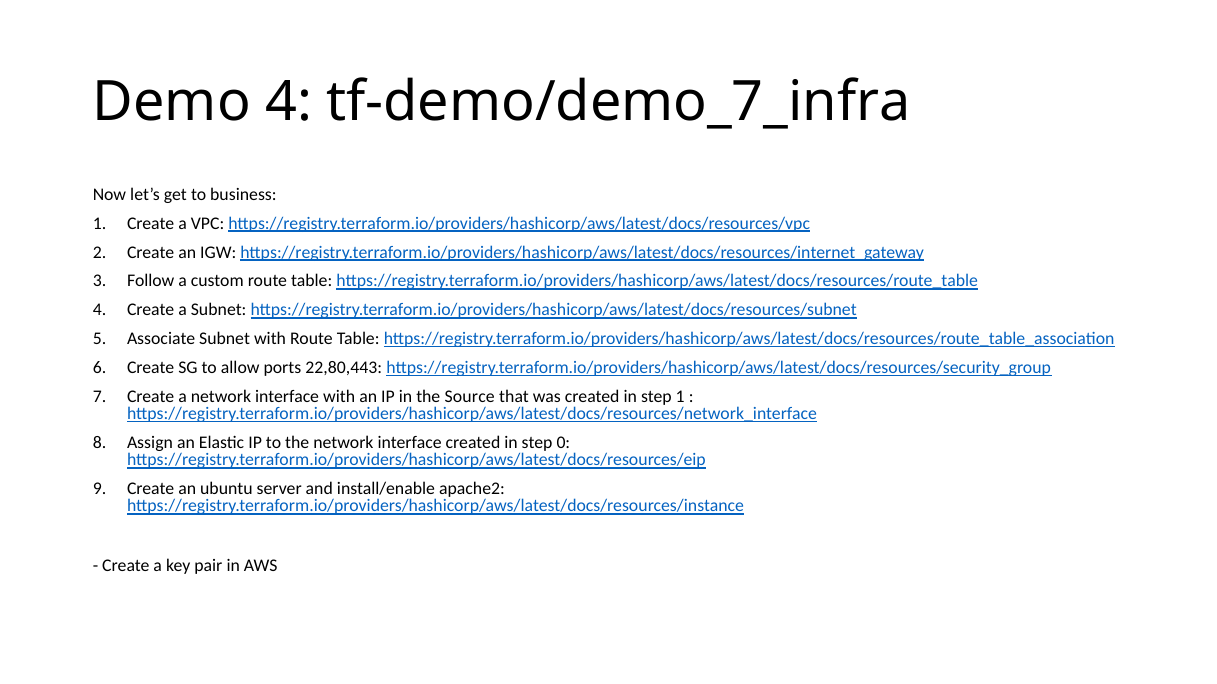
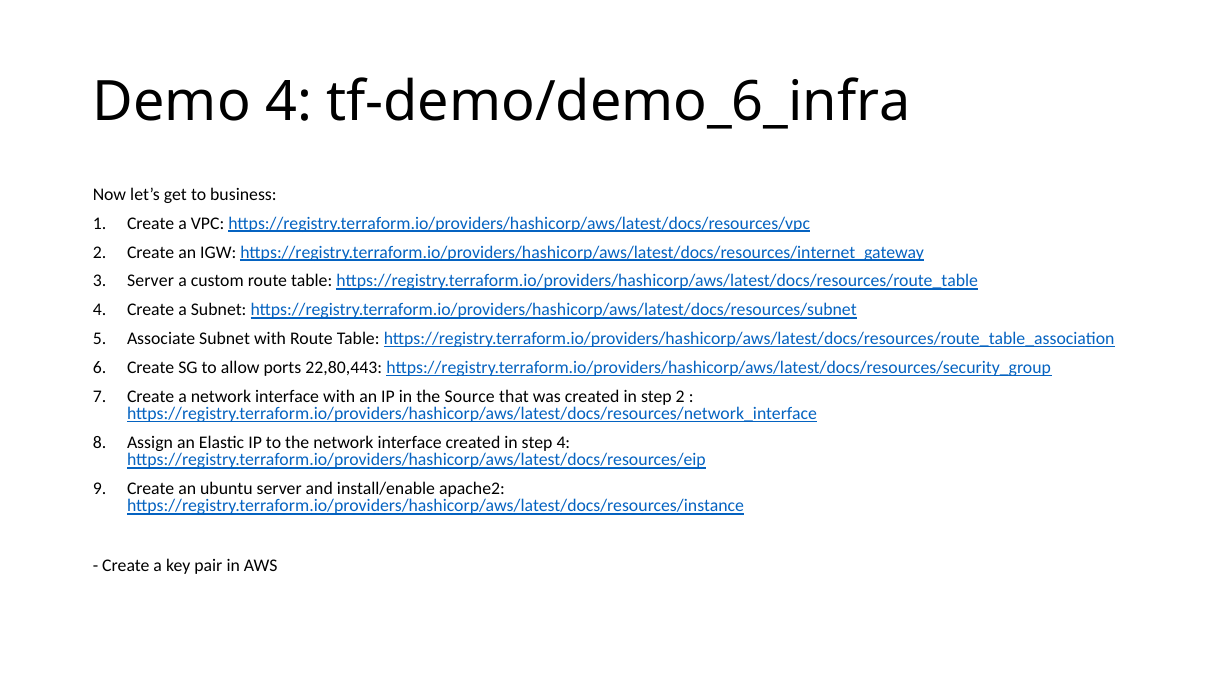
tf-demo/demo_7_infra: tf-demo/demo_7_infra -> tf-demo/demo_6_infra (619, 102)
Follow: Follow -> Server (151, 281)
step 1: 1 -> 2 (680, 397)
step 0: 0 -> 4 (563, 443)
